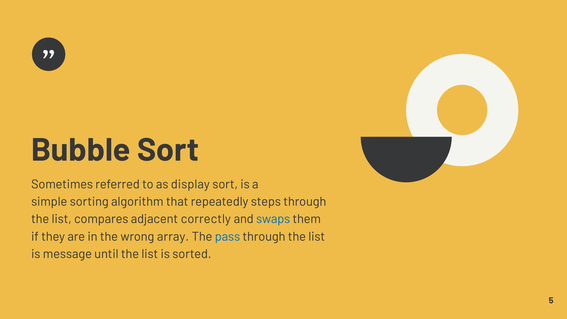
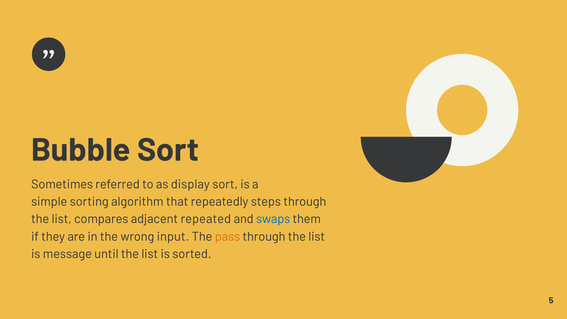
correctly: correctly -> repeated (206, 219)
array: array -> input (173, 236)
pass colour: blue -> orange (227, 236)
